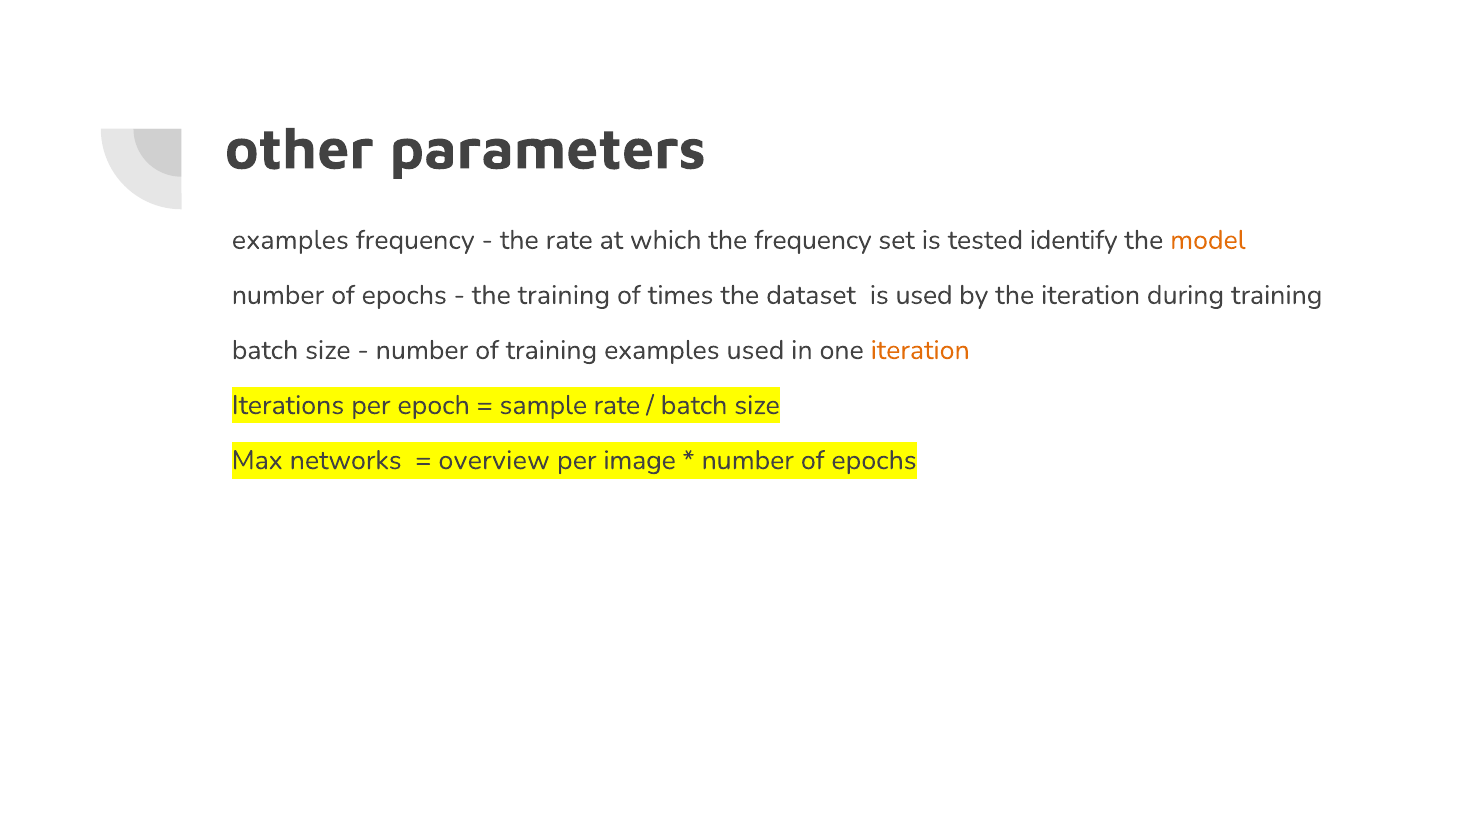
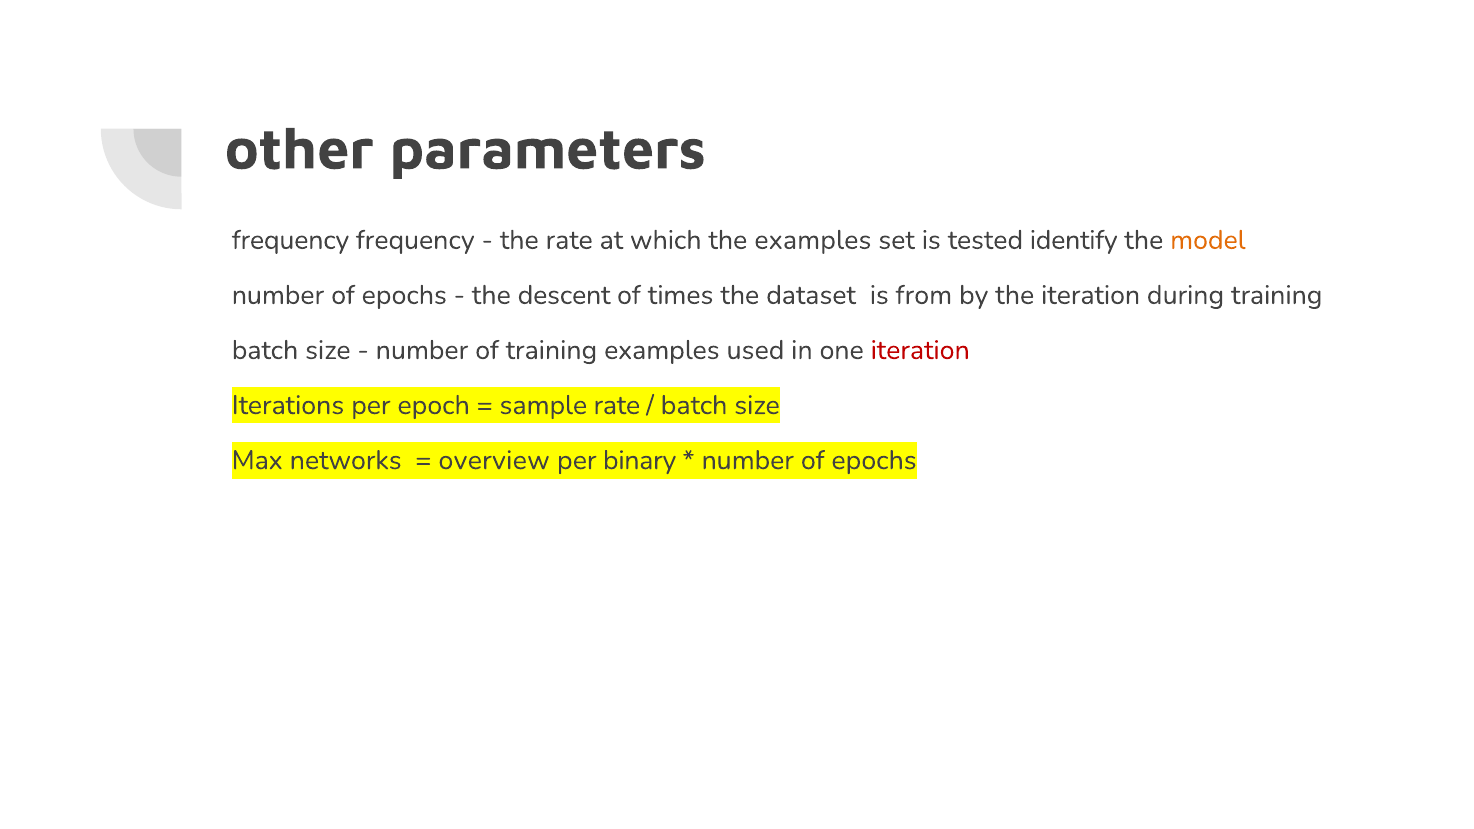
examples: examples -> frequency (291, 240)
the frequency: frequency -> examples (813, 240)
the training: training -> descent (564, 295)
is used: used -> from (924, 295)
iteration colour: orange -> red (920, 350)
image: image -> binary (640, 460)
